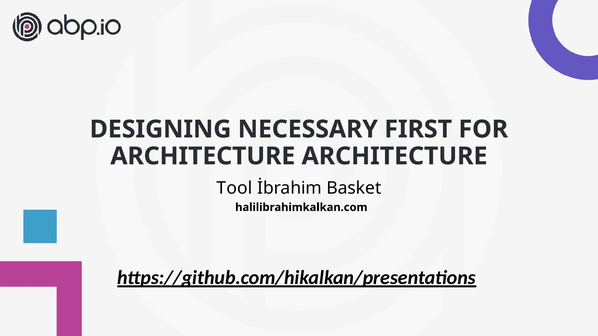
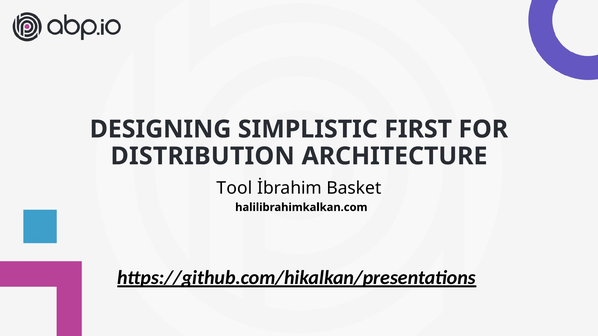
NECESSARY: NECESSARY -> SIMPLISTIC (308, 129)
ARCHITECTURE: ARCHITECTURE -> DISTRIBUTION (203, 156)
